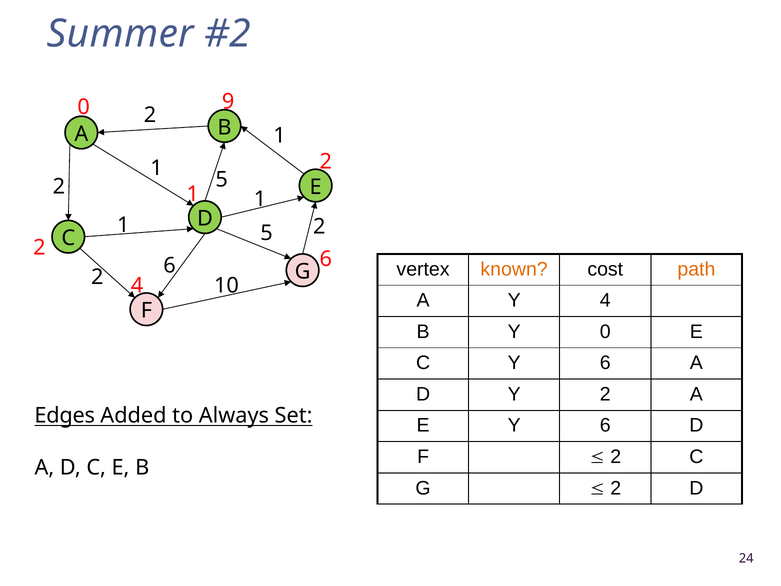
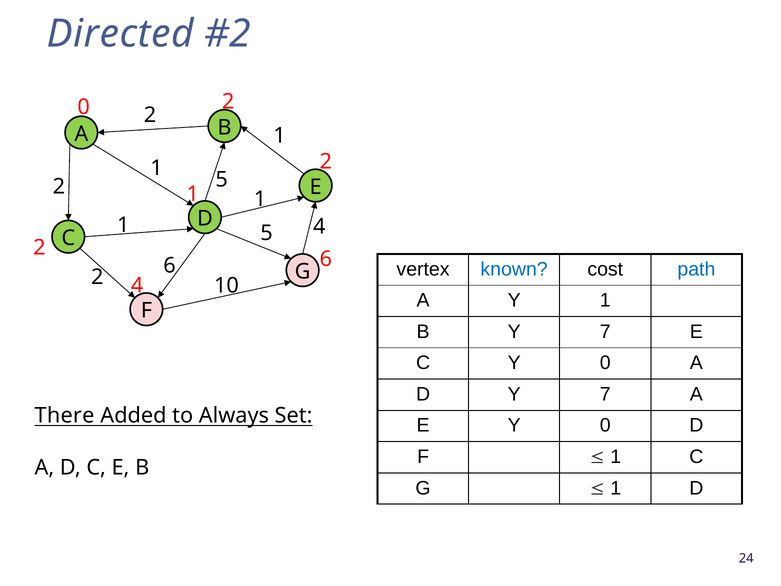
Summer: Summer -> Directed (120, 34)
0 9: 9 -> 2 (228, 101)
5 2: 2 -> 4 (319, 227)
known colour: orange -> blue (514, 269)
path colour: orange -> blue (696, 269)
Y 4: 4 -> 1 (605, 300)
B Y 0: 0 -> 7 (605, 332)
C Y 6: 6 -> 0 (605, 363)
D Y 2: 2 -> 7 (605, 394)
Edges: Edges -> There (64, 415)
E Y 6: 6 -> 0 (605, 425)
2: 2 -> 1 (616, 457)
2: 2 -> 1 (616, 488)
